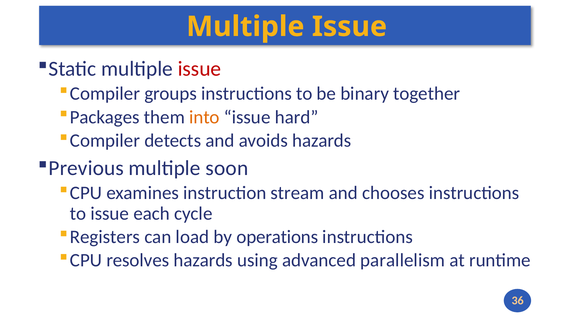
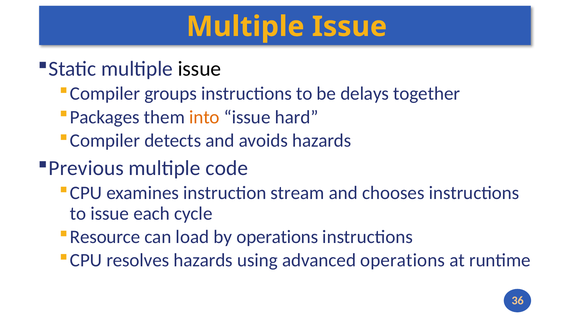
issue colour: red -> black (199, 69)
binary: binary -> delays (365, 94)
soon: soon -> code (227, 169)
Registers: Registers -> Resource (105, 237)
advanced parallelism: parallelism -> operations (403, 261)
